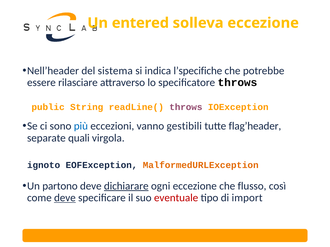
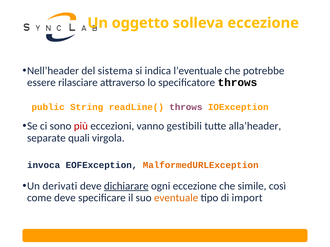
entered: entered -> oggetto (140, 23)
l’specifiche: l’specifiche -> l’eventuale (198, 71)
più colour: blue -> red (81, 126)
flag’header: flag’header -> alla’header (255, 126)
ignoto: ignoto -> invoca (44, 166)
partono: partono -> derivati (60, 186)
flusso: flusso -> simile (252, 186)
deve underline: present -> none (65, 198)
eventuale colour: red -> orange (176, 198)
